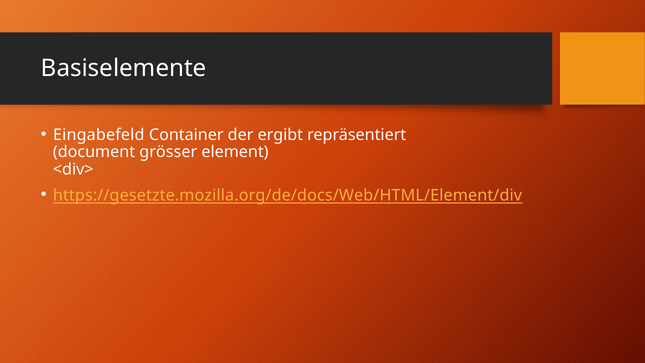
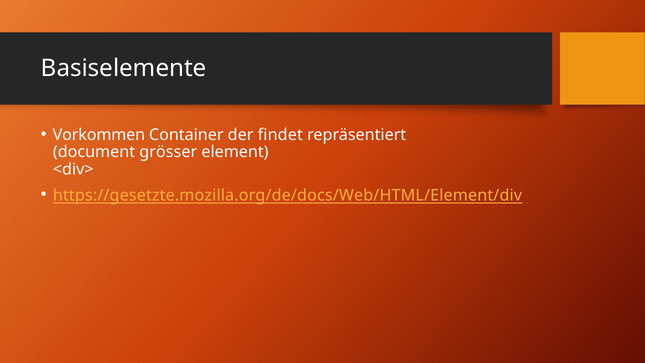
Eingabefeld: Eingabefeld -> Vorkommen (99, 135)
ergibt: ergibt -> findet (280, 135)
